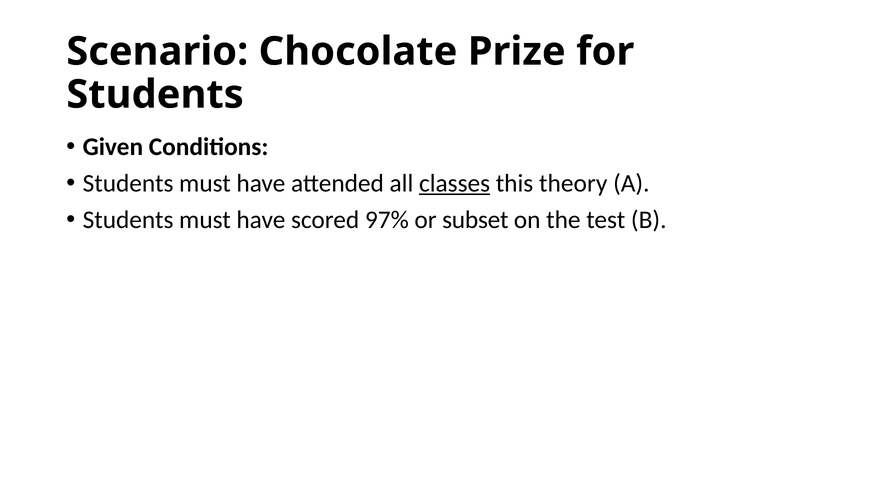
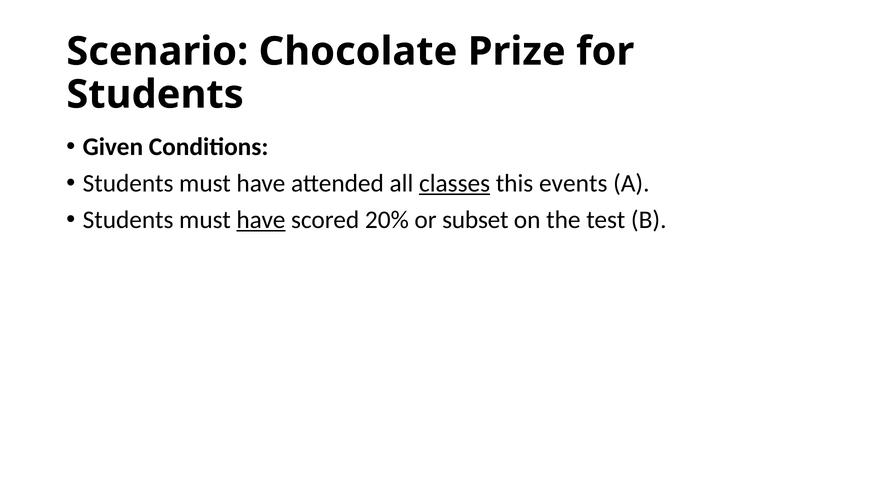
theory: theory -> events (573, 184)
have underline: none -> present (261, 220)
97%: 97% -> 20% (387, 220)
